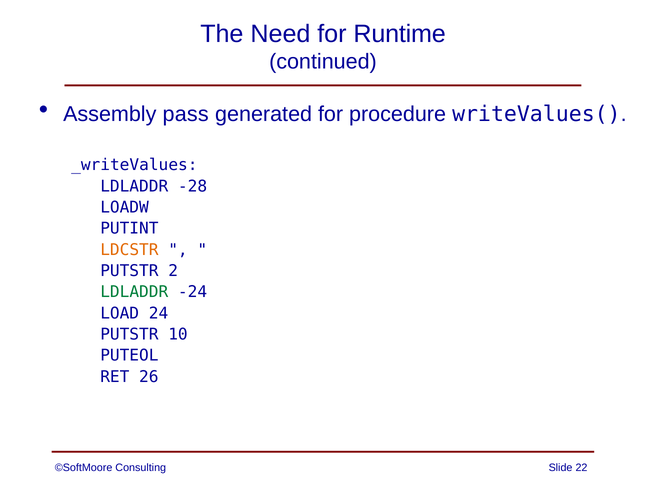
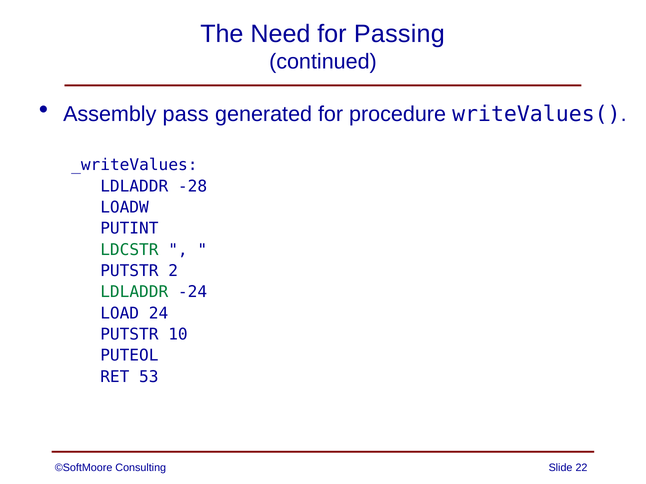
Runtime: Runtime -> Passing (399, 34)
LDCSTR colour: orange -> green (129, 250)
26: 26 -> 53 (149, 377)
